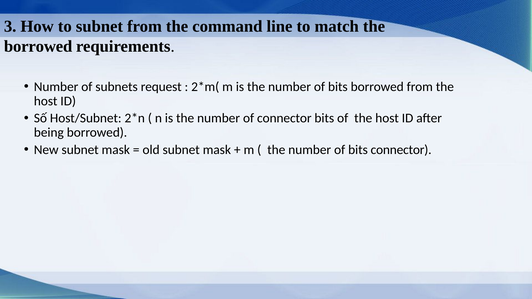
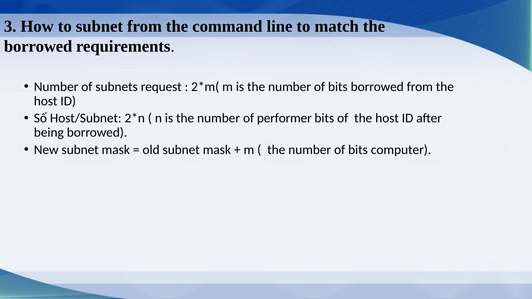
of connector: connector -> performer (284, 118)
bits connector: connector -> computer (401, 150)
